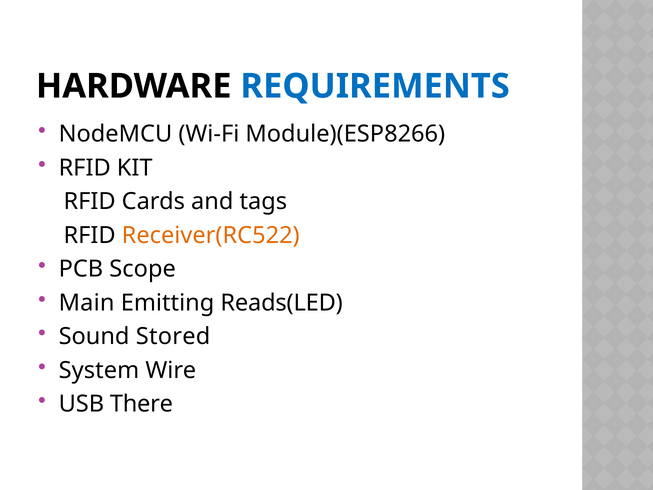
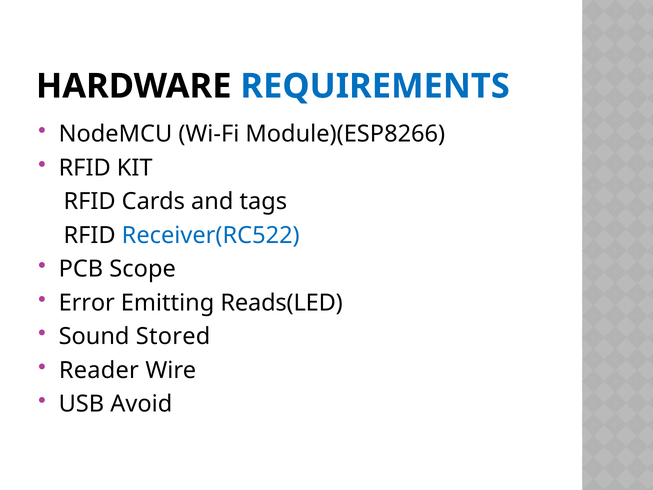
Receiver(RC522 colour: orange -> blue (211, 235)
Main: Main -> Error (87, 303)
System: System -> Reader (99, 370)
There: There -> Avoid (141, 404)
